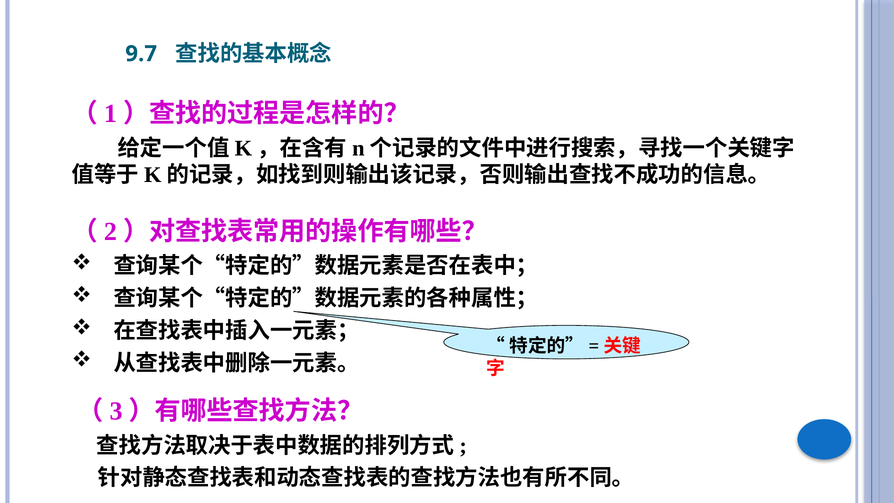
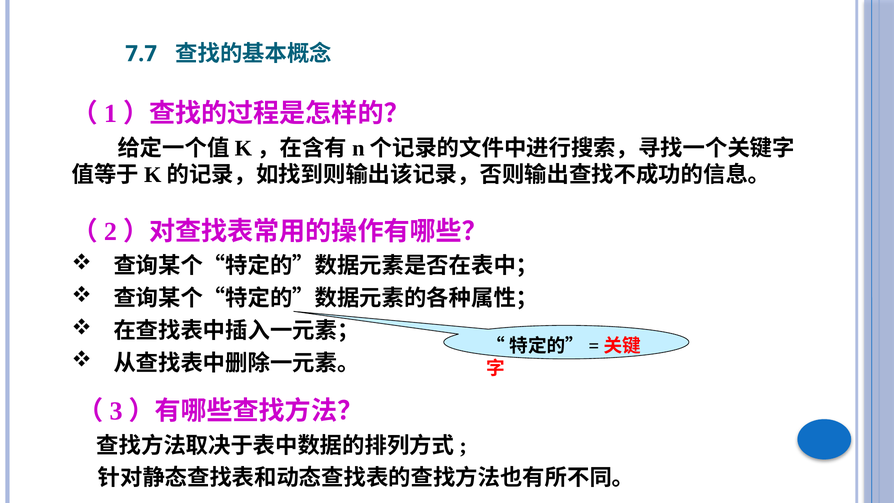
9.7: 9.7 -> 7.7 (141, 54)
